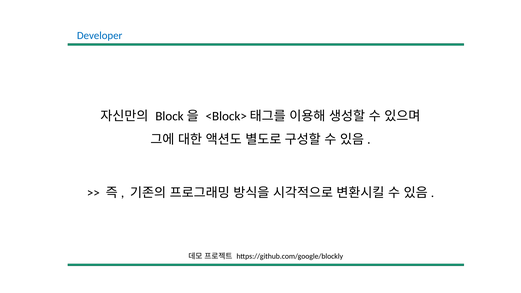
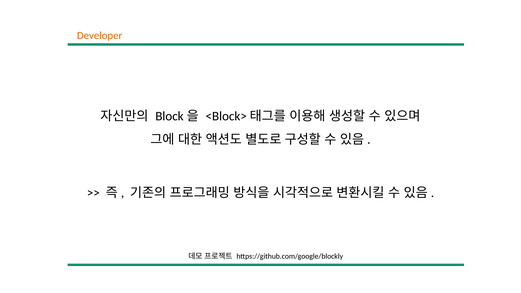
Developer colour: blue -> orange (100, 36)
